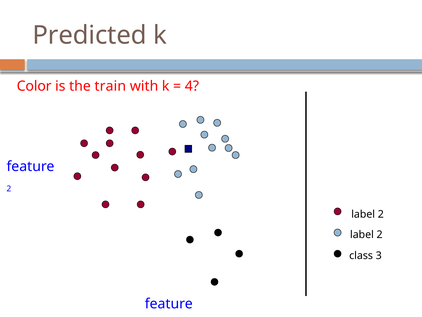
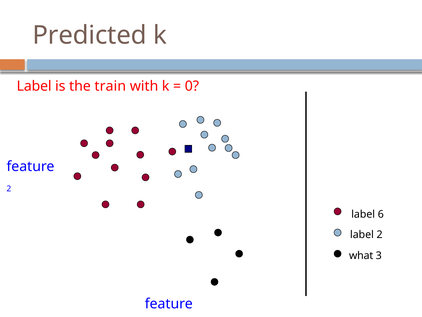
Color: Color -> Label (34, 86)
4: 4 -> 0 (192, 86)
2: 2 -> 6 (381, 214)
class: class -> what (361, 255)
